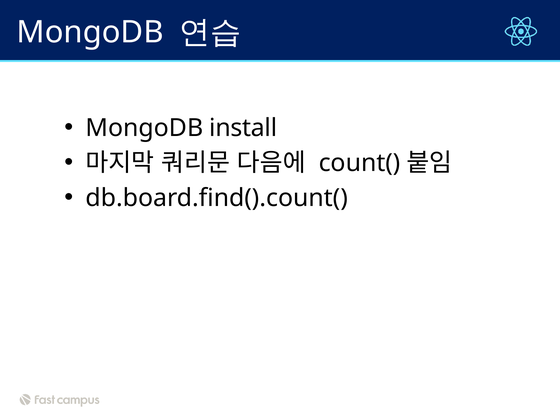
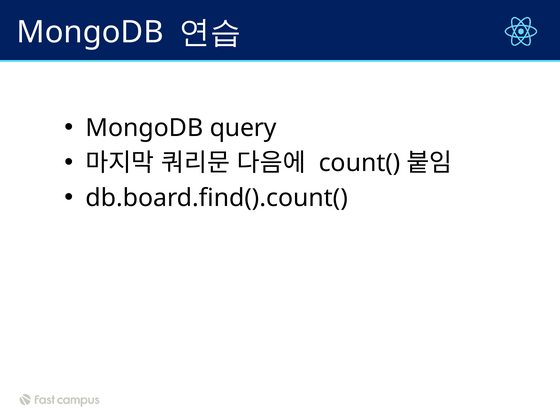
install: install -> query (243, 128)
